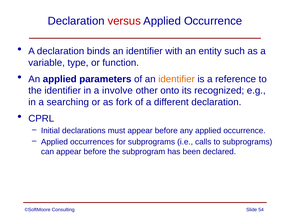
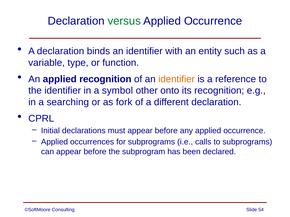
versus colour: red -> green (124, 21)
applied parameters: parameters -> recognition (105, 79)
involve: involve -> symbol (117, 91)
its recognized: recognized -> recognition (219, 91)
